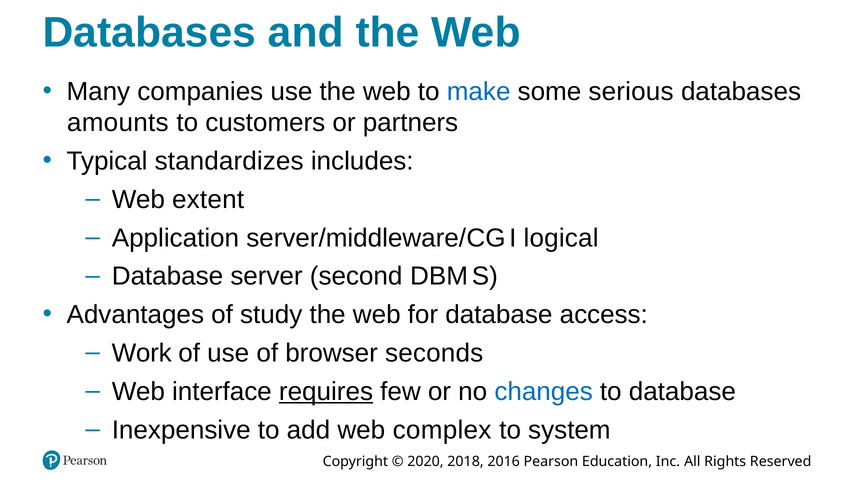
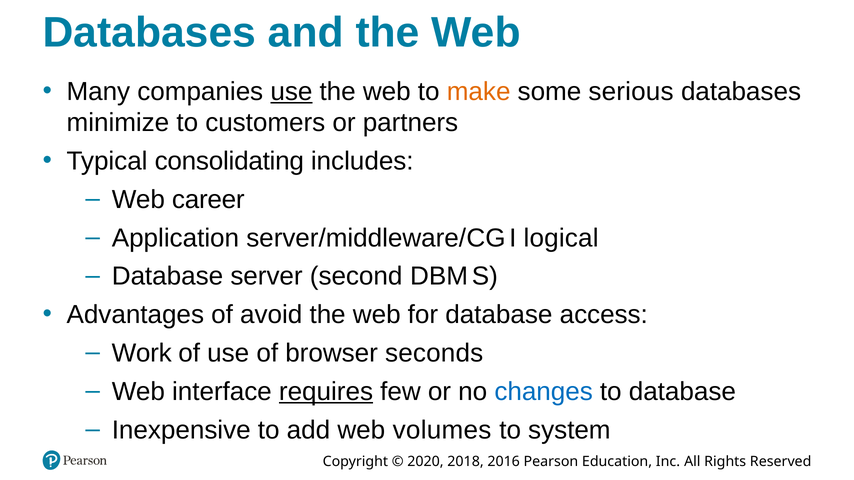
use underline: none -> present (291, 92)
make colour: blue -> orange (479, 92)
amounts: amounts -> minimize (118, 123)
standardizes: standardizes -> consolidating (229, 161)
extent: extent -> career (208, 200)
study: study -> avoid (271, 315)
complex: complex -> volumes (442, 430)
